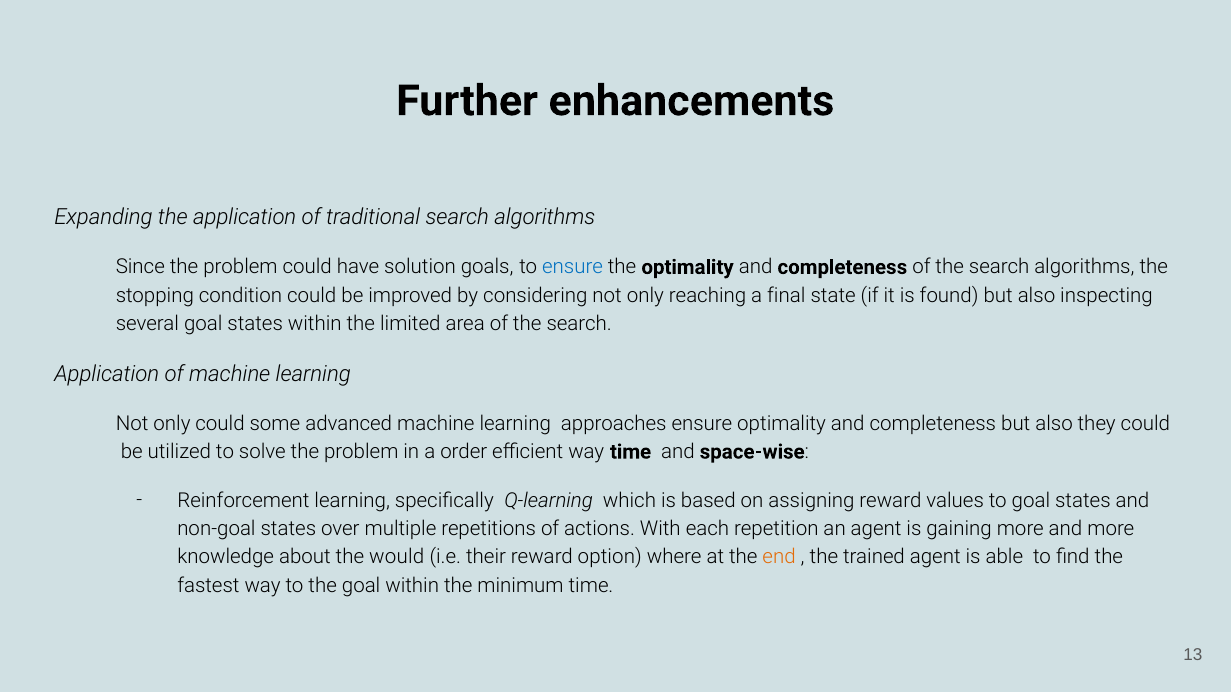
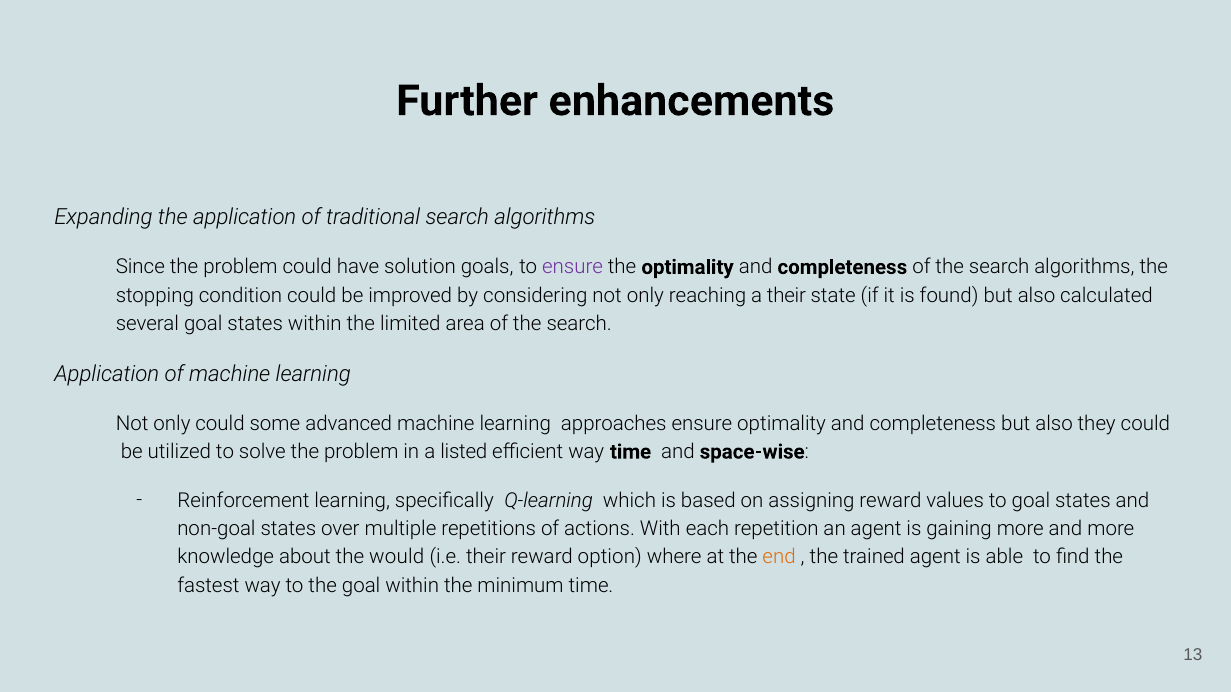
ensure colour: blue -> purple (573, 267)
a final: final -> their (786, 296)
inspecting: inspecting -> calculated (1106, 296)
order: order -> listed (464, 452)
